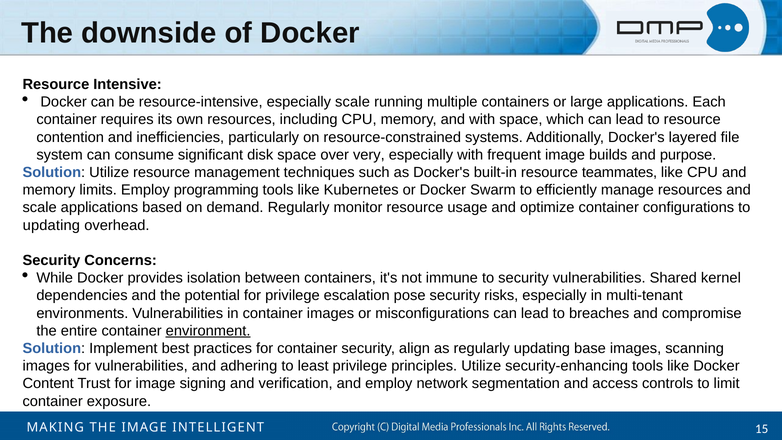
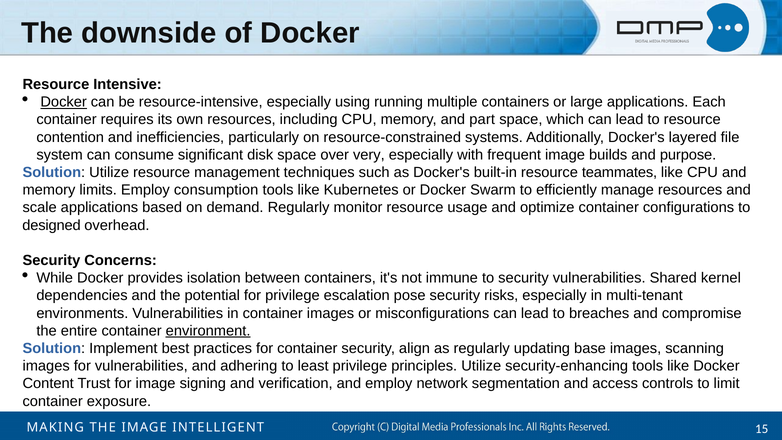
Docker underline: none -> present (64, 102)
especially scale: scale -> using (353, 102)
and with: with -> part (482, 120)
programming: programming -> consumption (216, 190)
updating: updating -> designed (52, 225)
